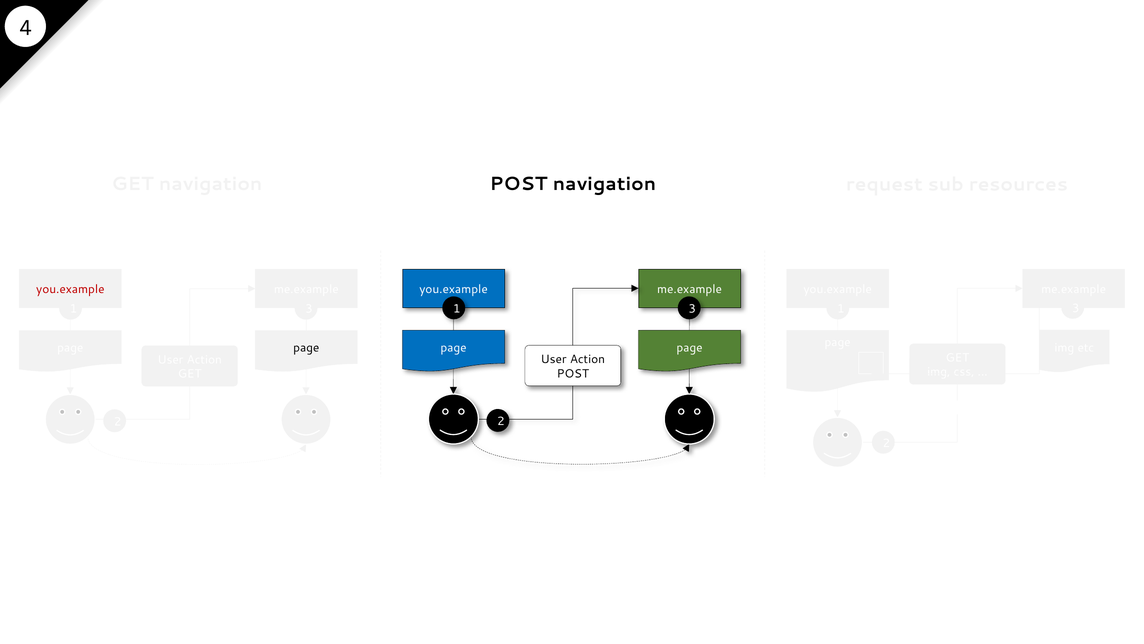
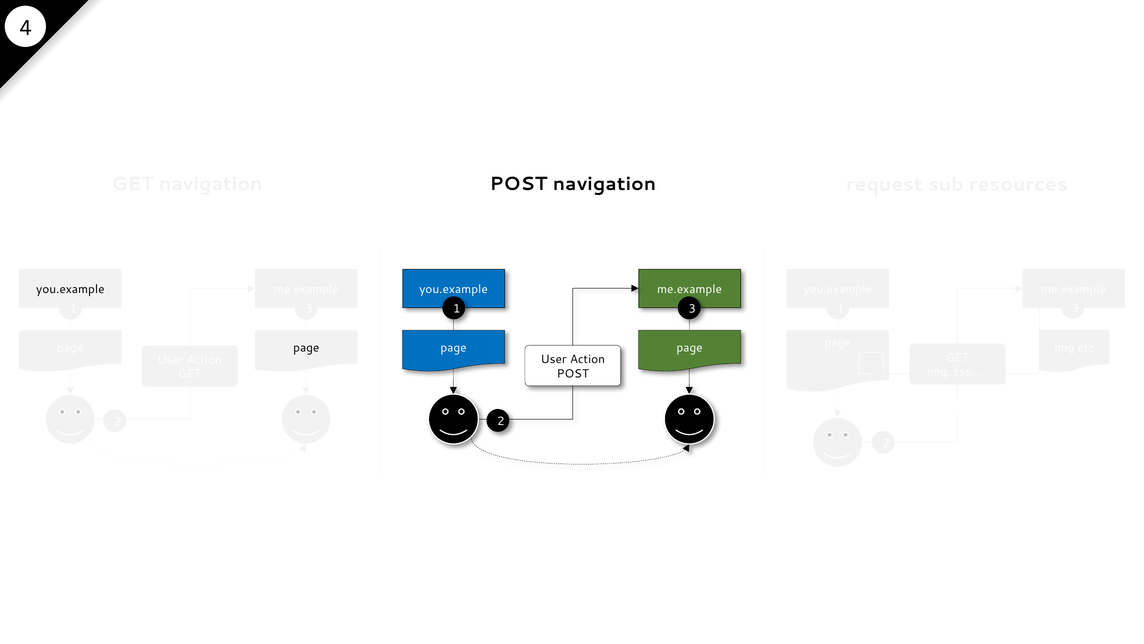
you.example colour: red -> black (70, 289)
